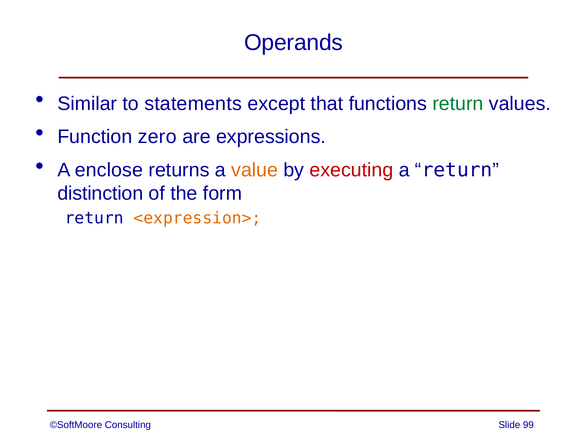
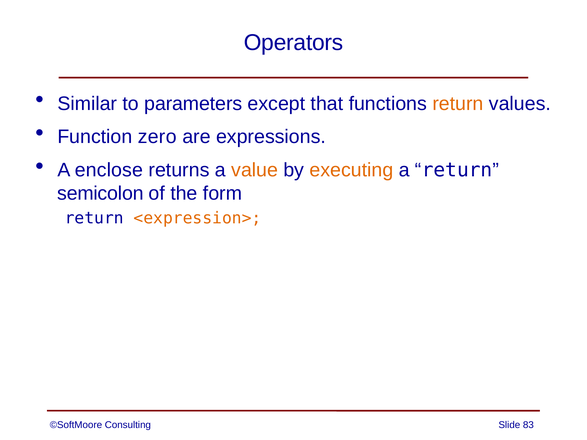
Operands: Operands -> Operators (294, 43)
statements: statements -> parameters (193, 104)
return colour: green -> orange (458, 104)
executing colour: red -> orange (351, 170)
distinction: distinction -> semicolon (100, 194)
99: 99 -> 83 (528, 425)
